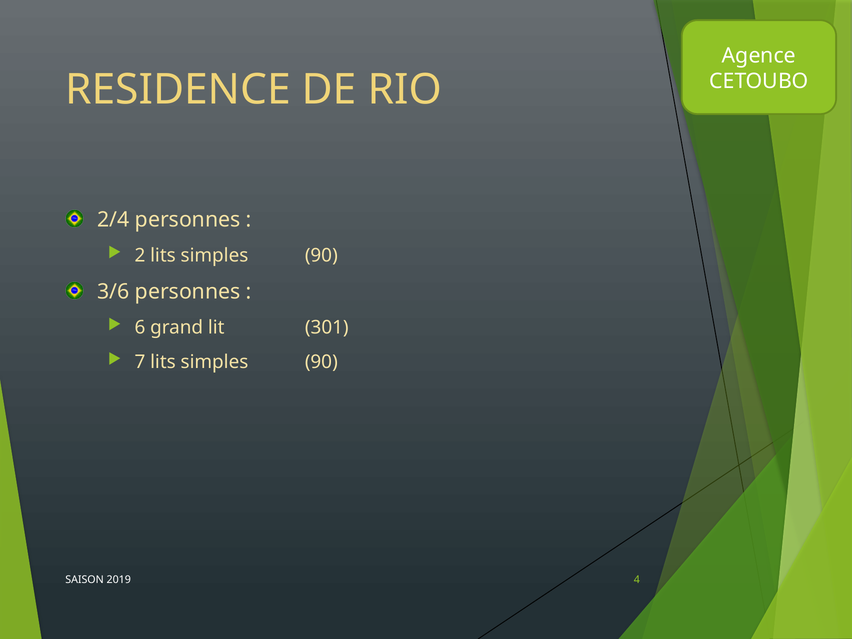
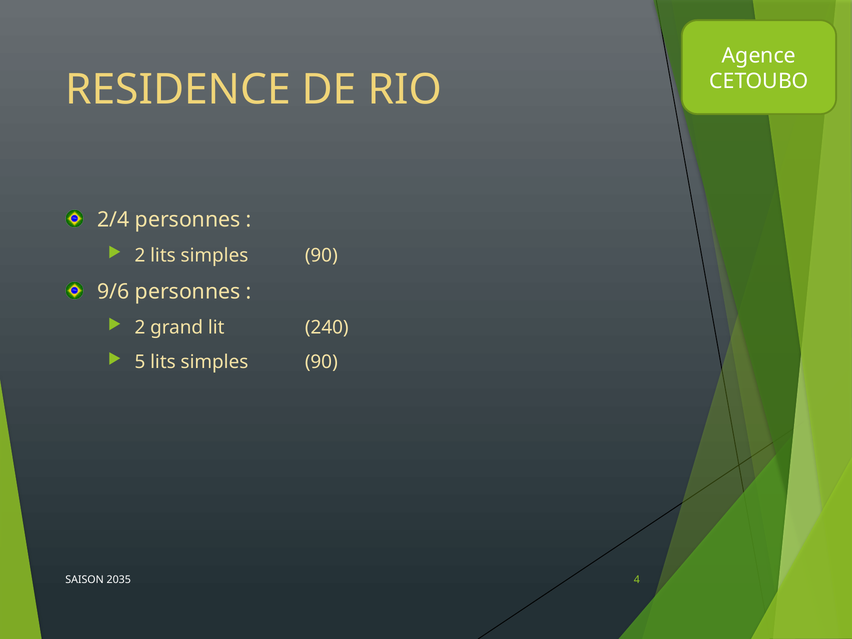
3/6: 3/6 -> 9/6 (113, 292)
6: 6 -> 2 (140, 328)
301: 301 -> 240 (327, 328)
7: 7 -> 5 (140, 362)
2019: 2019 -> 2035 (119, 580)
